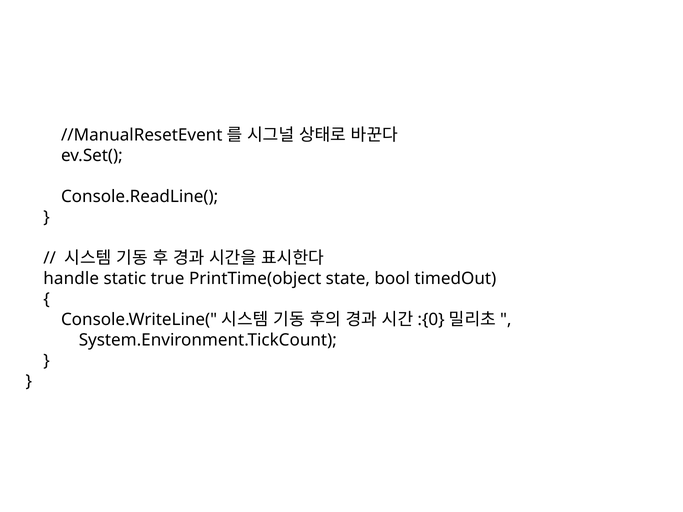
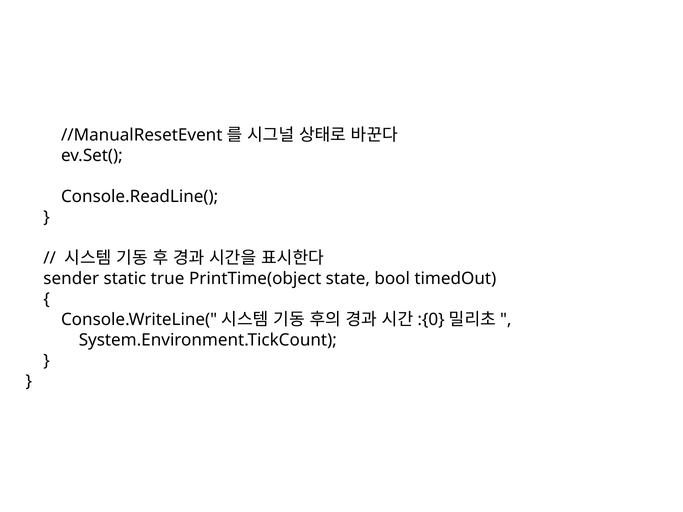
handle: handle -> sender (71, 279)
